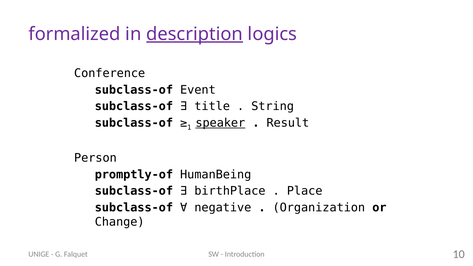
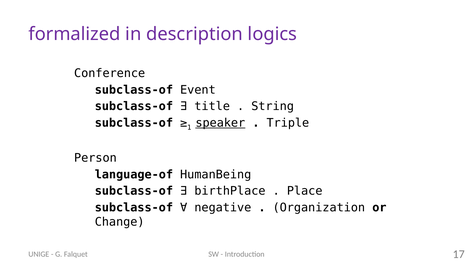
description underline: present -> none (195, 34)
Result: Result -> Triple (288, 123)
promptly-of: promptly-of -> language-of (134, 175)
10: 10 -> 17 (459, 254)
